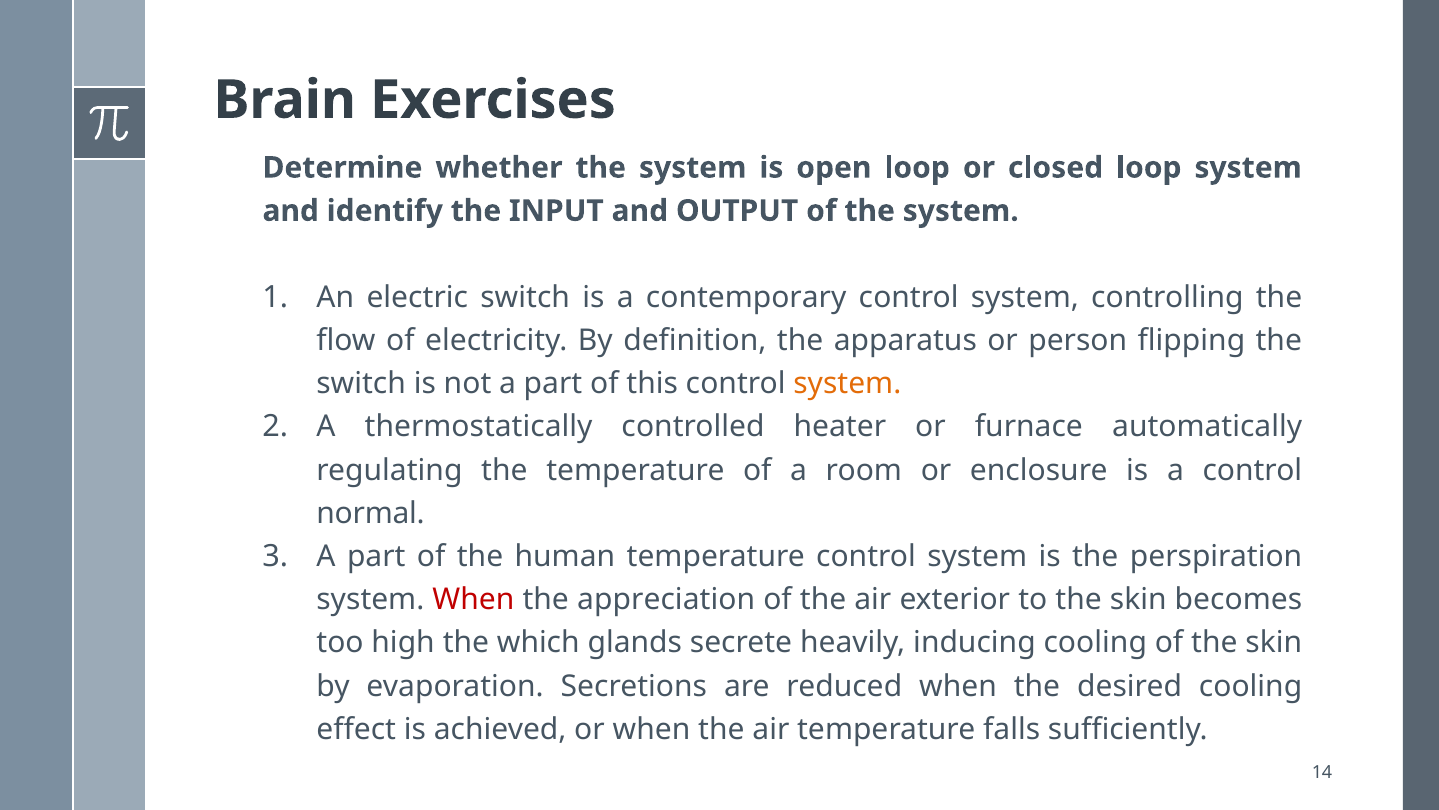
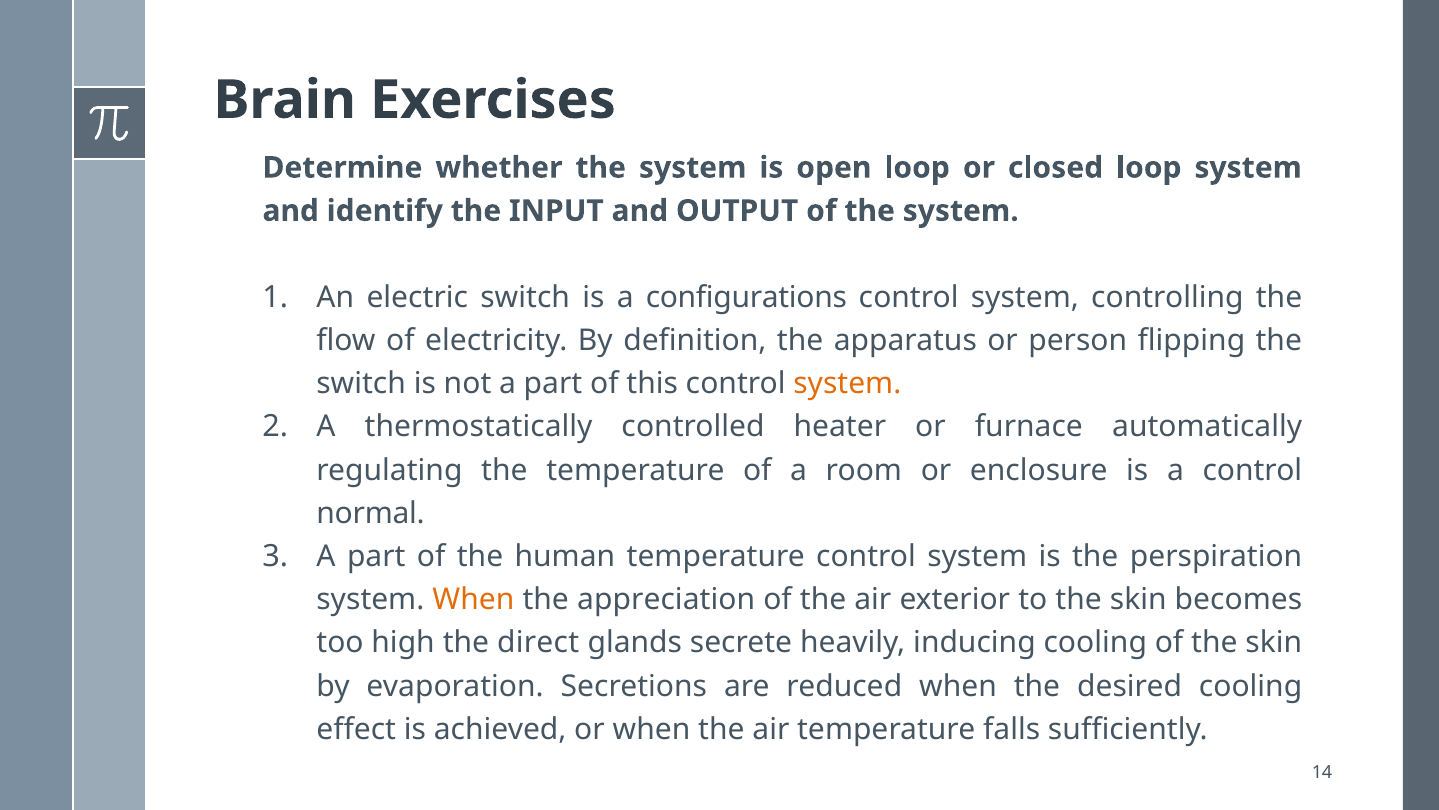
contemporary: contemporary -> configurations (746, 297)
When colour: red -> orange (473, 599)
which: which -> direct (538, 643)
